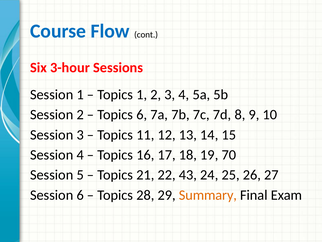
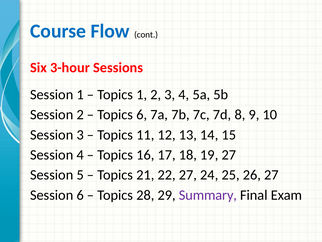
19 70: 70 -> 27 (229, 155)
22 43: 43 -> 27 (188, 175)
Summary colour: orange -> purple (208, 195)
